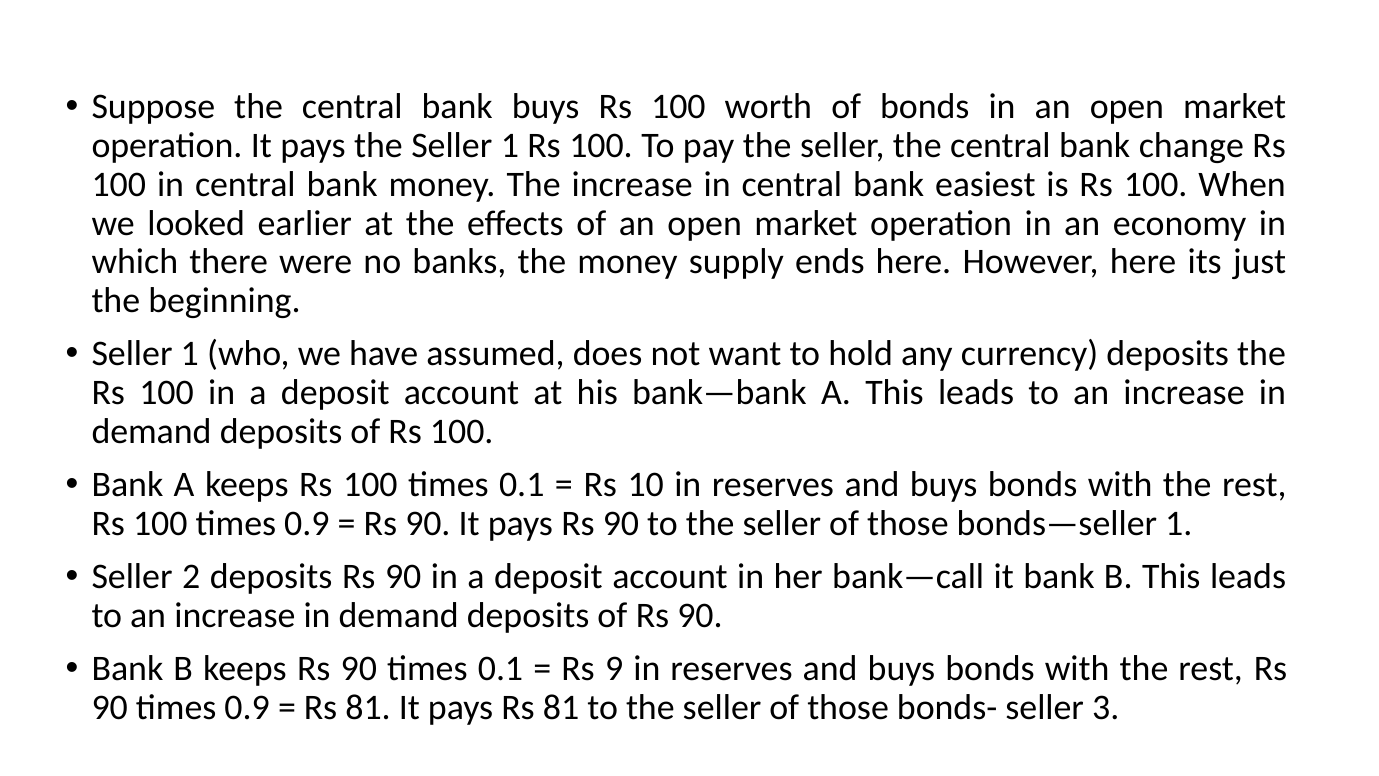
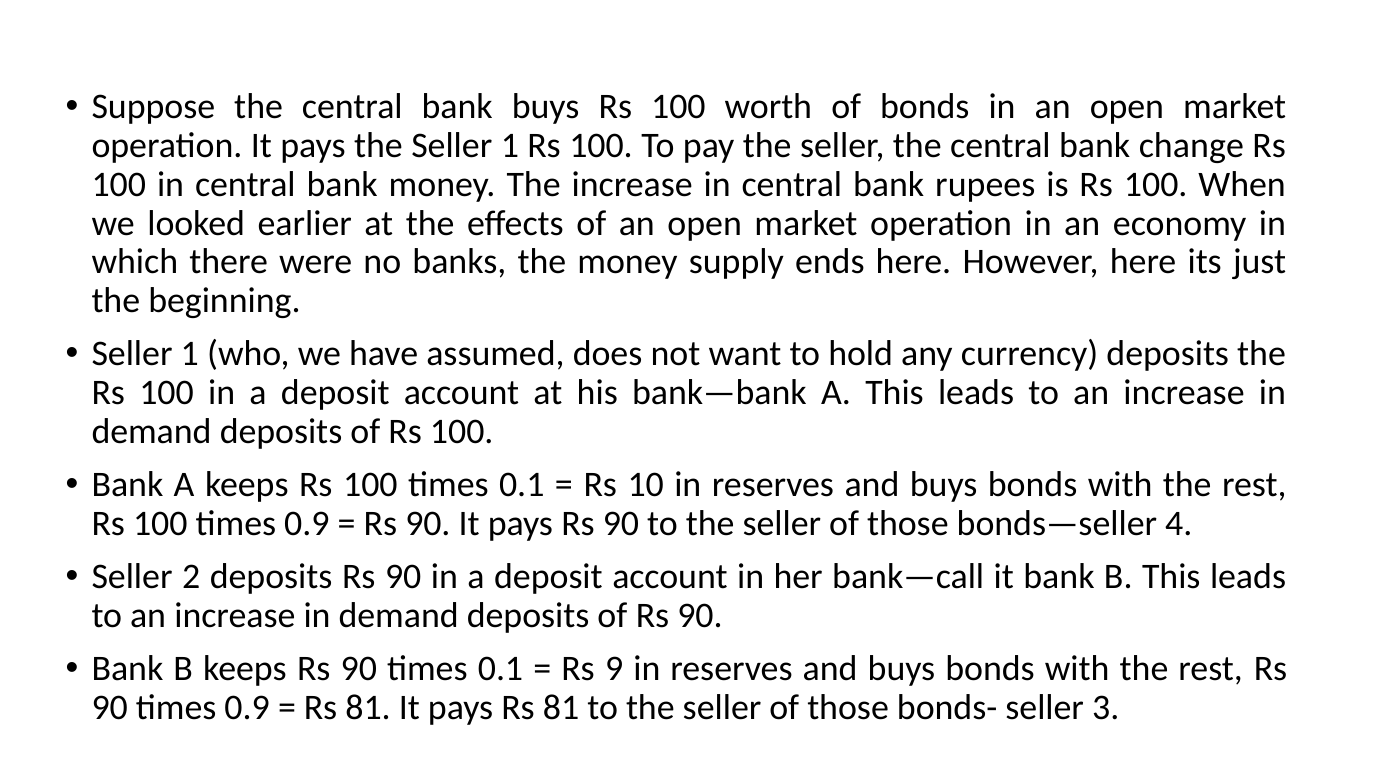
easiest: easiest -> rupees (985, 184)
bonds—seller 1: 1 -> 4 (1179, 523)
